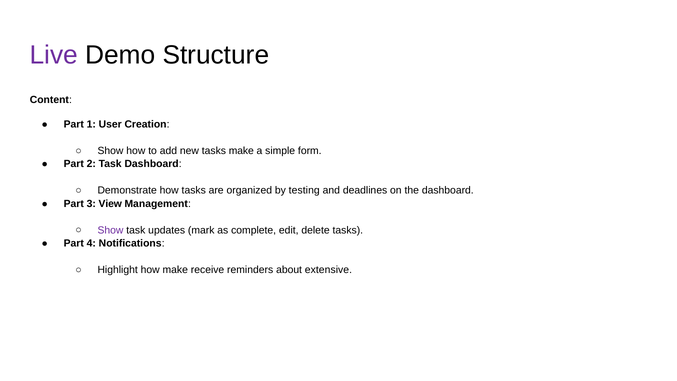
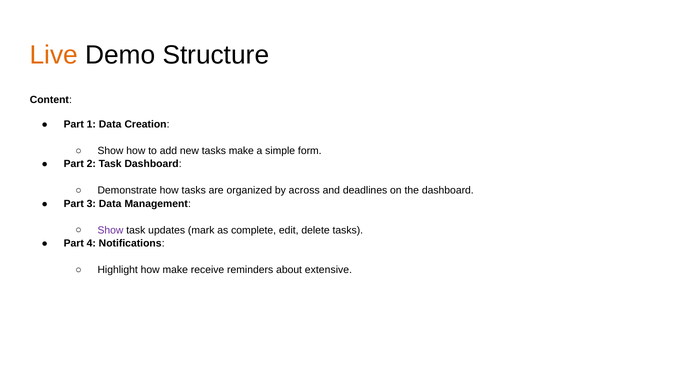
Live colour: purple -> orange (54, 55)
1 User: User -> Data (110, 124)
testing: testing -> across (304, 190)
3 View: View -> Data (110, 204)
